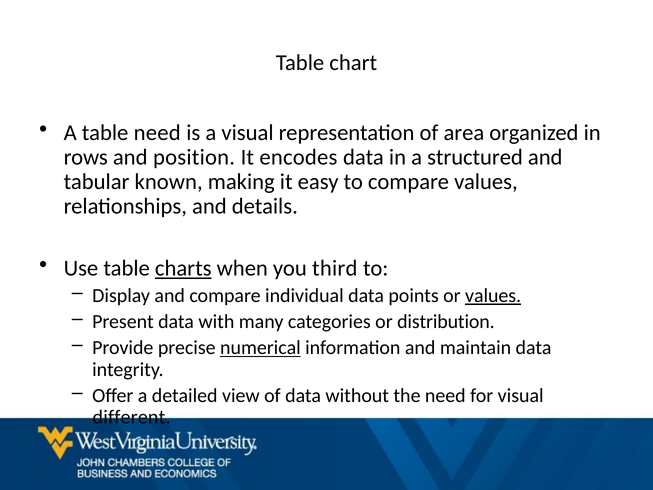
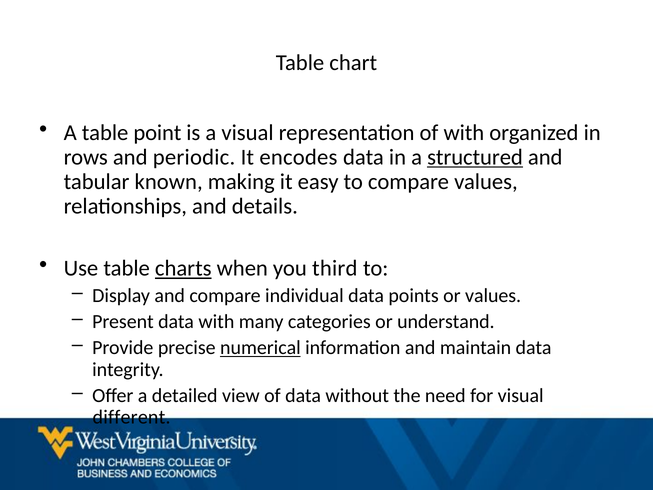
table need: need -> point (157, 133)
of area: area -> with (464, 133)
position: position -> periodic (194, 157)
structured underline: none -> present (475, 157)
values underline: present -> none (493, 295)
distribution: distribution -> understand (446, 322)
